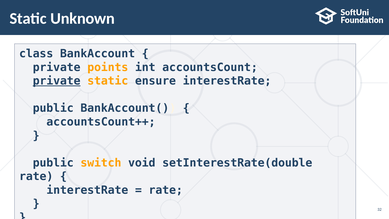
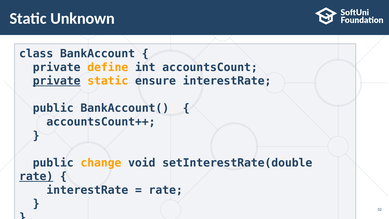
points: points -> define (108, 67)
switch: switch -> change (101, 163)
rate underline: none -> present (36, 176)
